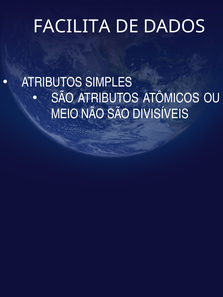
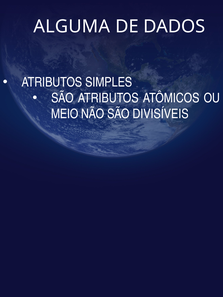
FACILITA: FACILITA -> ALGUMA (72, 27)
